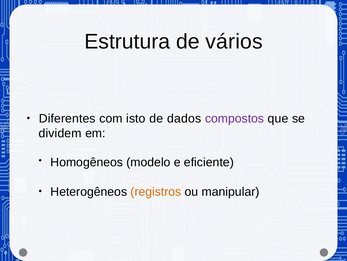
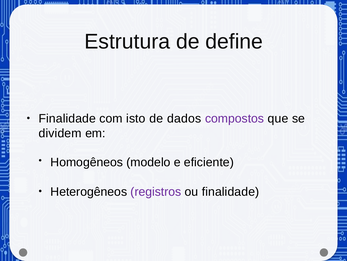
vários: vários -> define (234, 42)
Diferentes: Diferentes -> Finalidade (67, 118)
registros colour: orange -> purple (156, 191)
ou manipular: manipular -> finalidade (231, 191)
